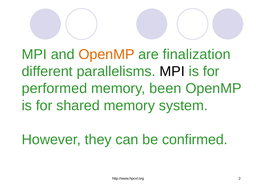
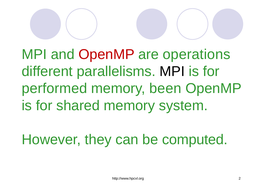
OpenMP colour: orange -> red (106, 54)
finalization: finalization -> operations (197, 54)
confirmed: confirmed -> computed (195, 140)
